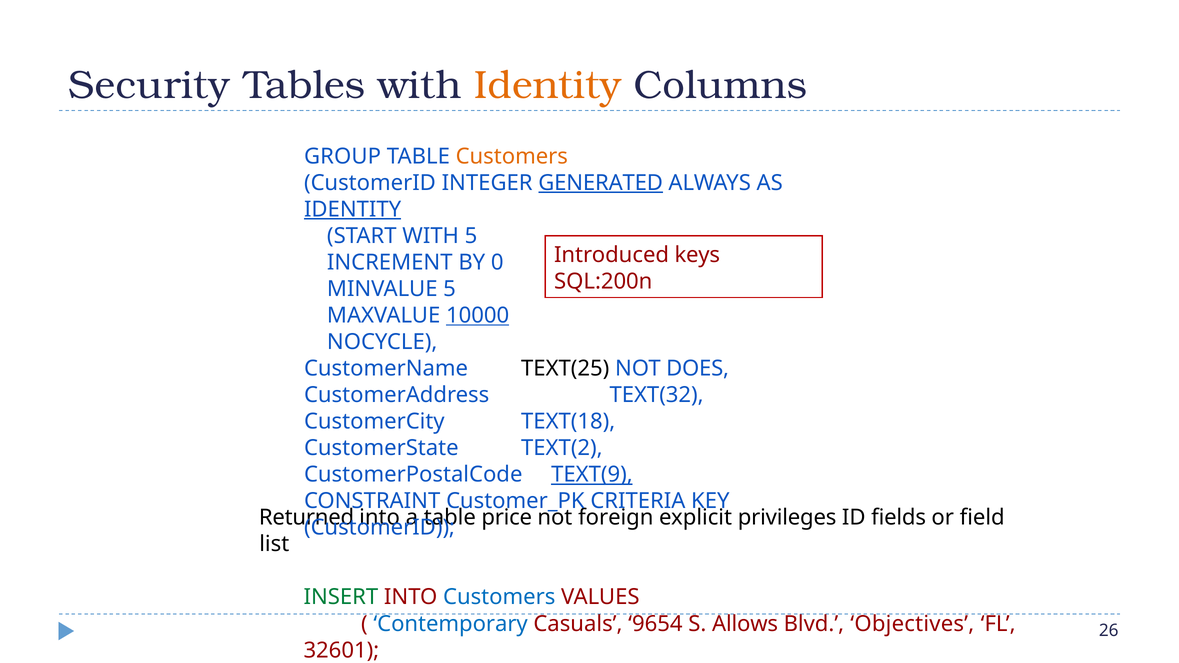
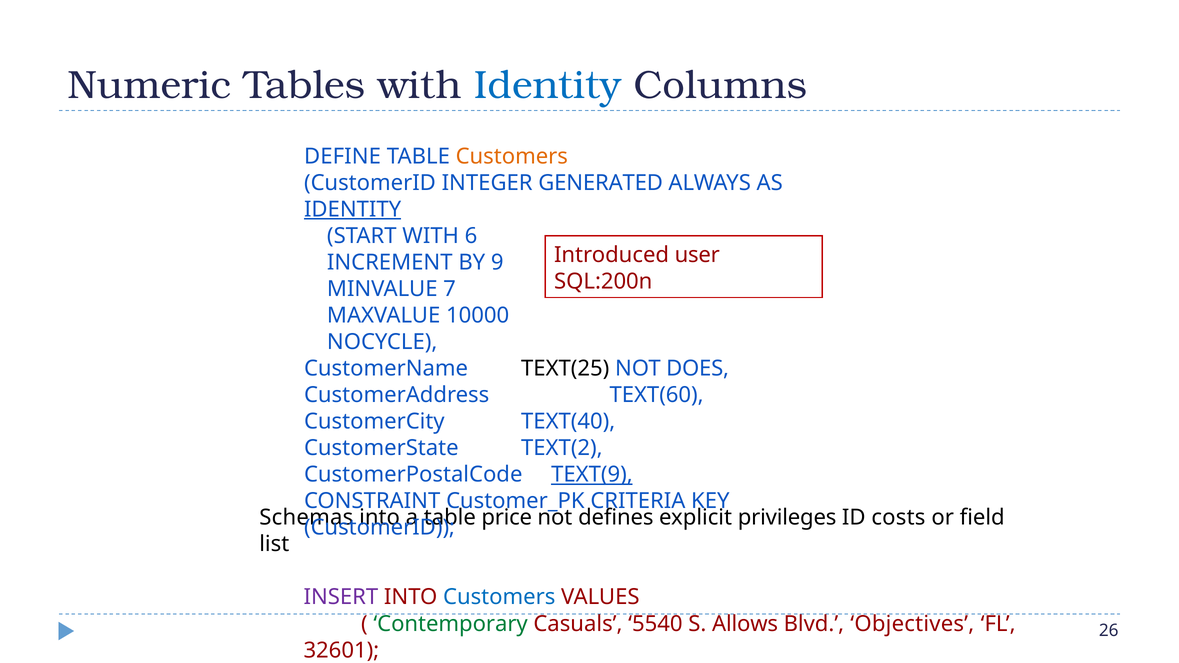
Security: Security -> Numeric (149, 85)
Identity colour: orange -> blue (548, 85)
GROUP: GROUP -> DEFINE (343, 156)
GENERATED underline: present -> none (601, 183)
WITH 5: 5 -> 6 (471, 236)
keys: keys -> user (697, 255)
0: 0 -> 9 (497, 263)
MINVALUE 5: 5 -> 7 (450, 289)
10000 underline: present -> none (478, 316)
TEXT(32: TEXT(32 -> TEXT(60 (657, 395)
TEXT(18: TEXT(18 -> TEXT(40 (568, 422)
Returned: Returned -> Schemas (306, 518)
foreign: foreign -> defines (616, 518)
fields: fields -> costs (898, 518)
INSERT colour: green -> purple (341, 597)
Contemporary colour: blue -> green (451, 624)
9654: 9654 -> 5540 (655, 624)
